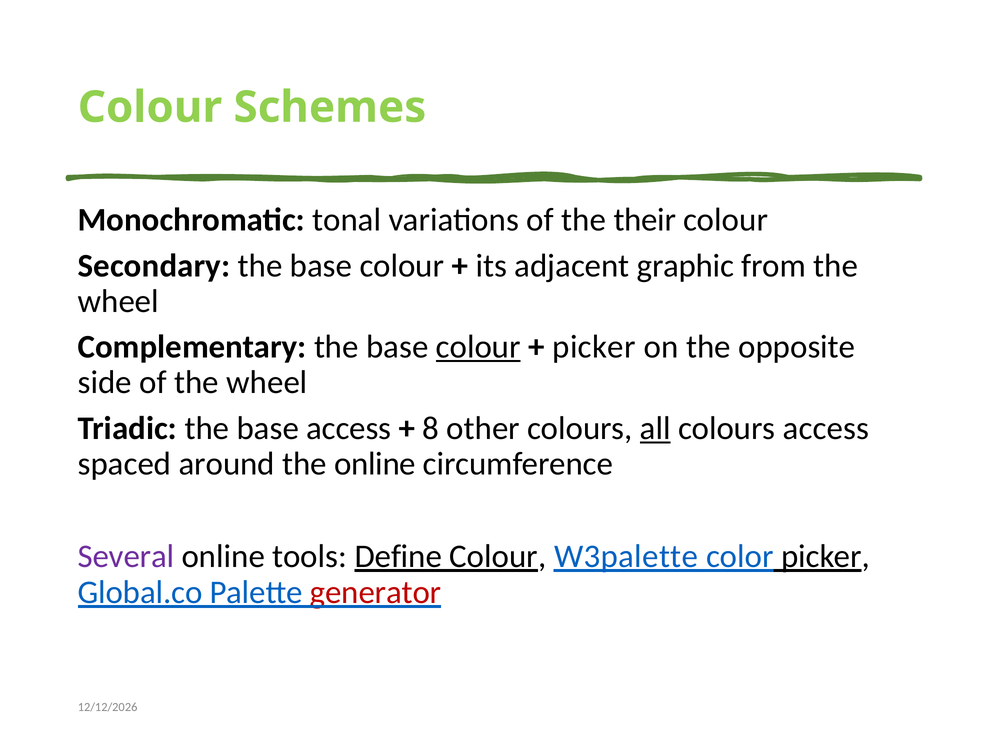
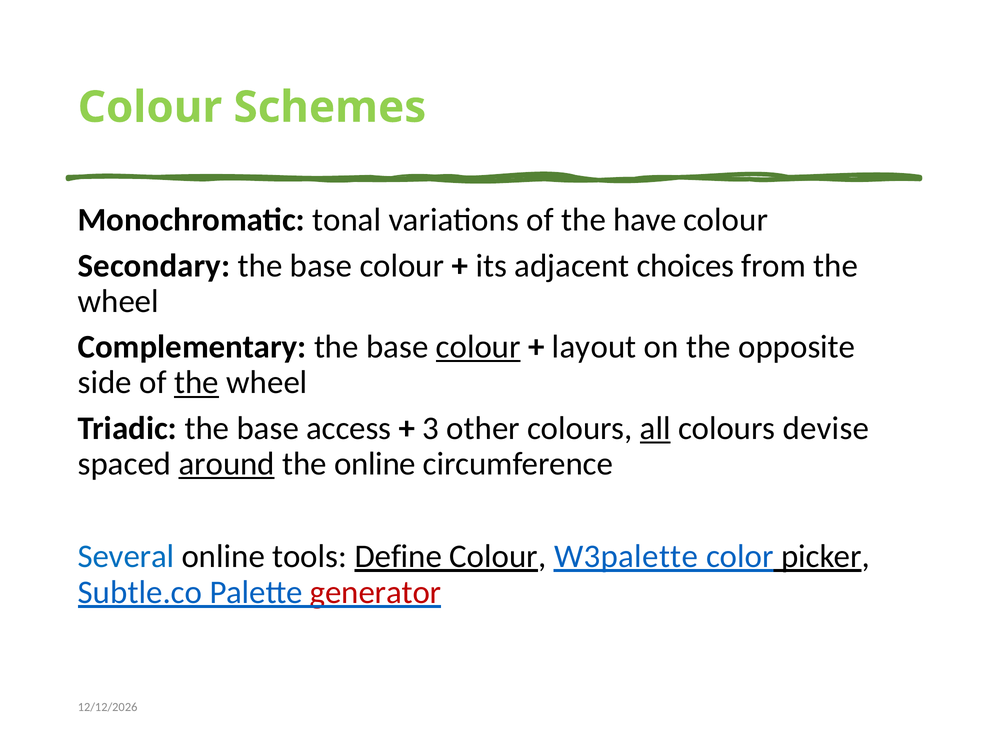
their: their -> have (645, 220)
graphic: graphic -> choices (685, 266)
picker: picker -> layout (594, 347)
the underline: none -> present (196, 383)
8: 8 -> 3 (431, 428)
colours access: access -> devise (826, 428)
around underline: none -> present (227, 464)
Several colour: purple -> blue (126, 556)
Global.co: Global.co -> Subtle.co (140, 592)
